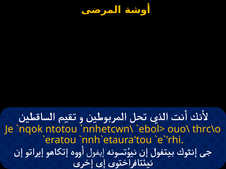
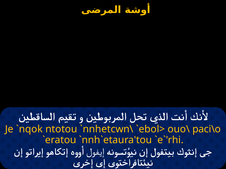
thrc\o: thrc\o -> paci\o (207, 129)
